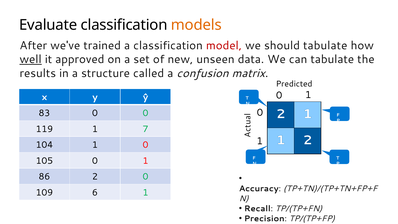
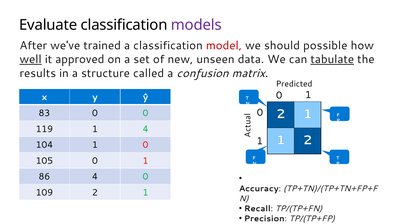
models colour: orange -> purple (196, 25)
should tabulate: tabulate -> possible (325, 45)
tabulate underline: none -> present (332, 59)
1 7: 7 -> 4 (145, 129)
86 2: 2 -> 4 (95, 177)
109 6: 6 -> 2 (95, 192)
